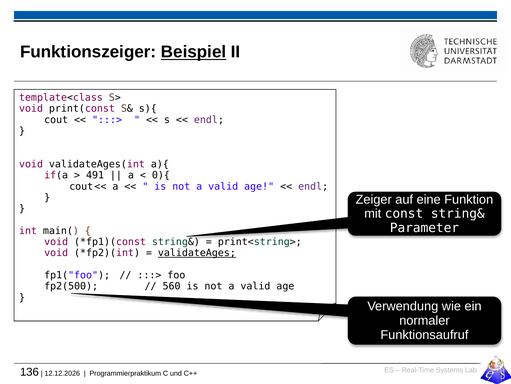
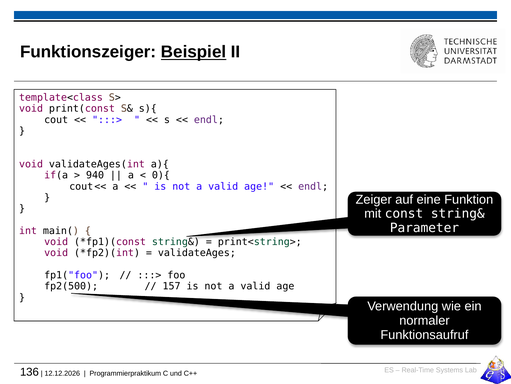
491: 491 -> 940 (95, 175)
validateAges underline: present -> none (197, 253)
560: 560 -> 157 (172, 286)
